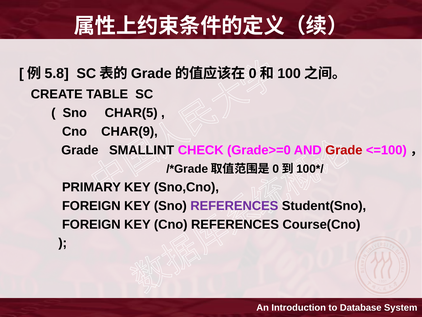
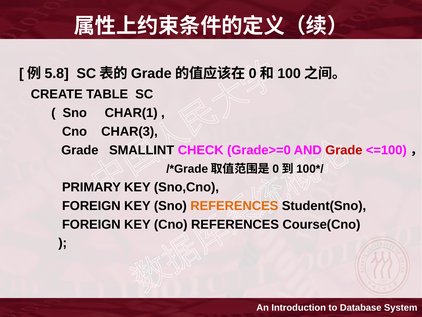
CHAR(5: CHAR(5 -> CHAR(1 (131, 113)
CHAR(9: CHAR(9 -> CHAR(3 (129, 131)
REFERENCES colour: purple -> orange (234, 206)
